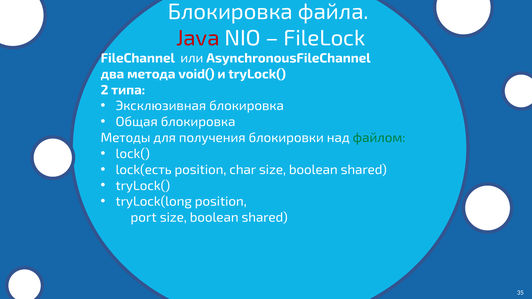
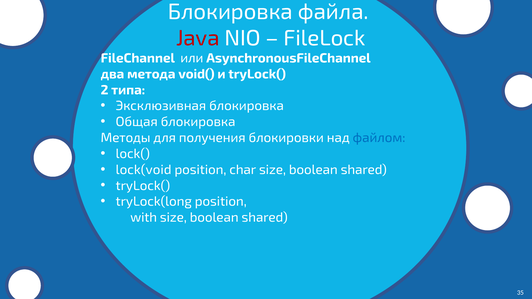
файлом colour: green -> blue (379, 138)
lock(есть: lock(есть -> lock(void (144, 170)
port: port -> with (144, 218)
